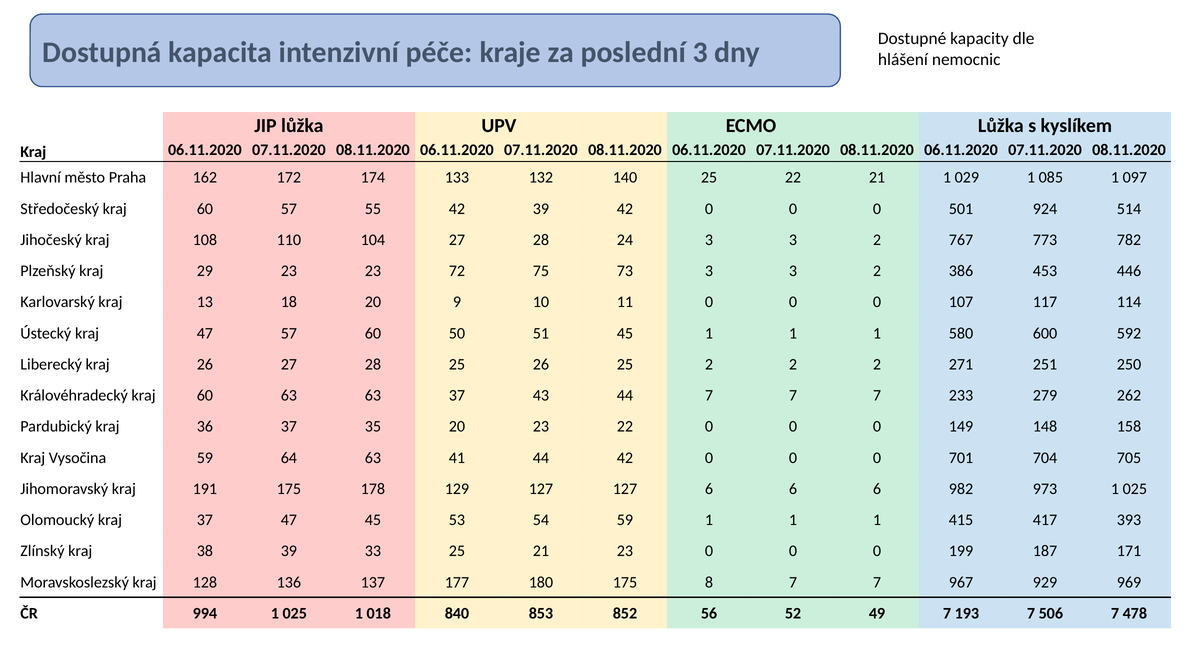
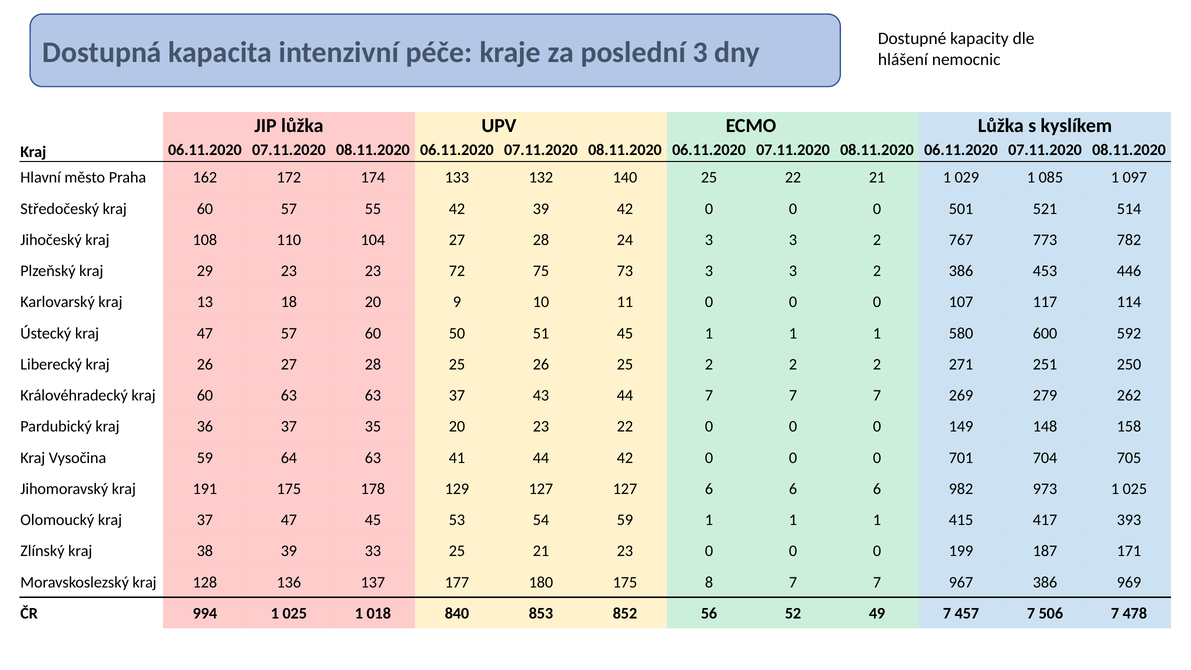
924: 924 -> 521 (1045, 209)
233: 233 -> 269 (961, 395)
967 929: 929 -> 386 (1045, 582)
193: 193 -> 457 (967, 613)
